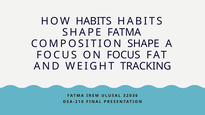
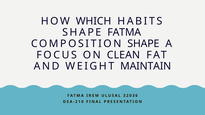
HOW HABITS: HABITS -> WHICH (94, 21)
ON FOCUS: FOCUS -> CLEAN (123, 55)
TRACKING: TRACKING -> MAINTAIN (146, 66)
